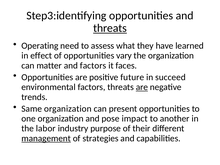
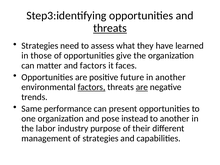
Operating: Operating -> Strategies (40, 46)
effect: effect -> those (41, 56)
vary: vary -> give (124, 56)
in succeed: succeed -> another (170, 77)
factors underline: none -> present (91, 87)
Same organization: organization -> performance (68, 109)
impact: impact -> instead (135, 119)
management underline: present -> none (46, 138)
